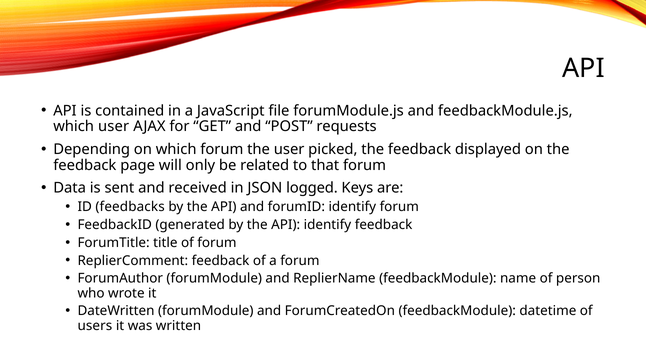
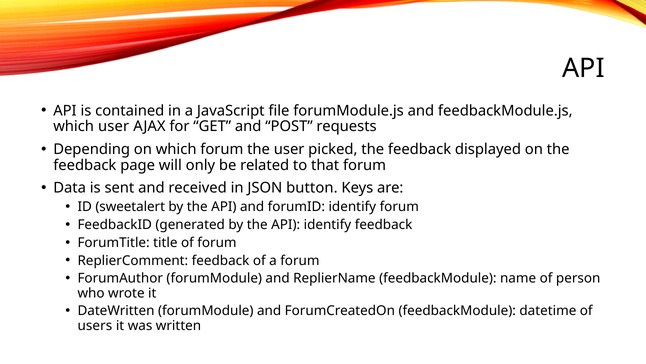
logged: logged -> button (312, 188)
feedbacks: feedbacks -> sweetalert (130, 206)
